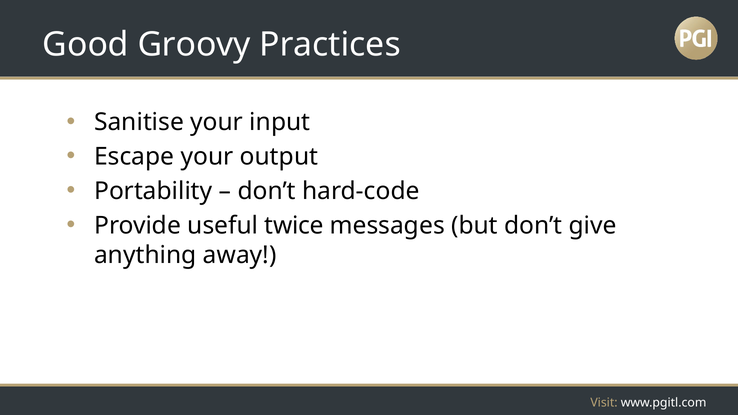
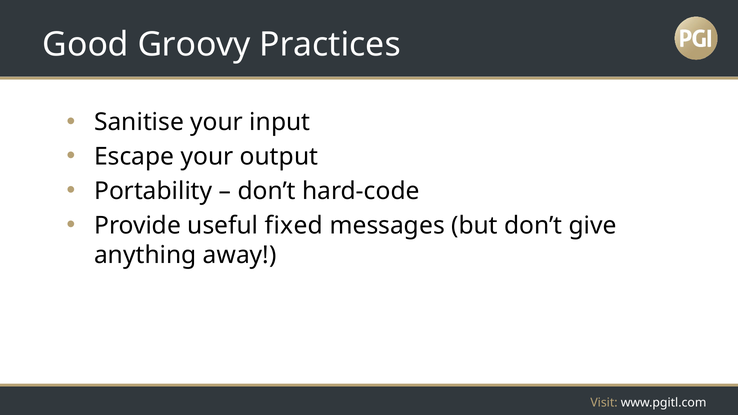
twice: twice -> fixed (294, 226)
